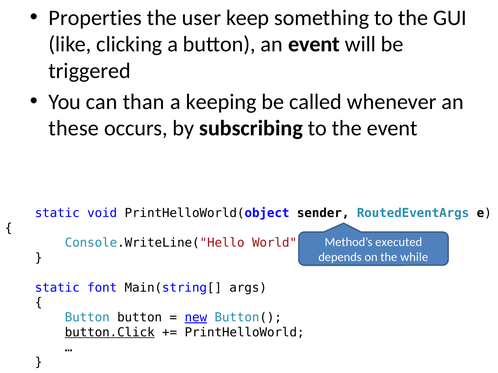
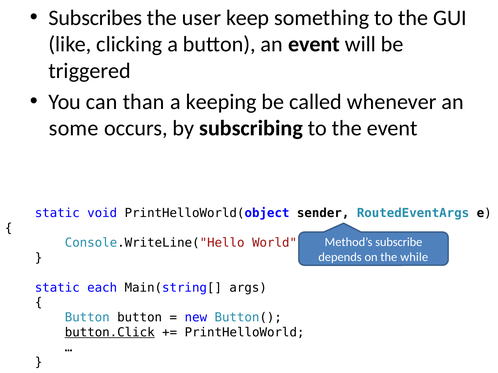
Properties: Properties -> Subscribes (95, 18)
these: these -> some (74, 128)
executed: executed -> subscribe (399, 242)
font: font -> each (102, 288)
new underline: present -> none (196, 318)
